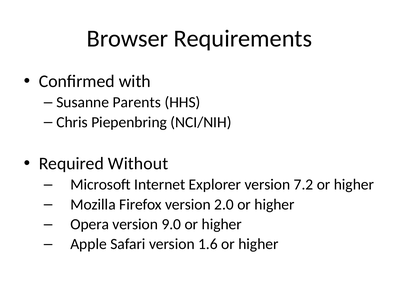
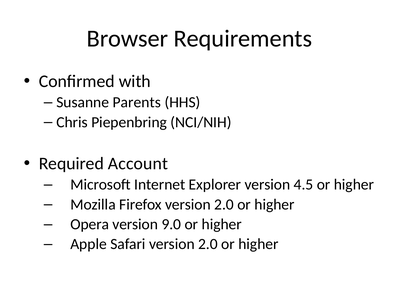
Without: Without -> Account (138, 164)
7.2: 7.2 -> 4.5 (303, 185)
Safari version 1.6: 1.6 -> 2.0 (208, 244)
